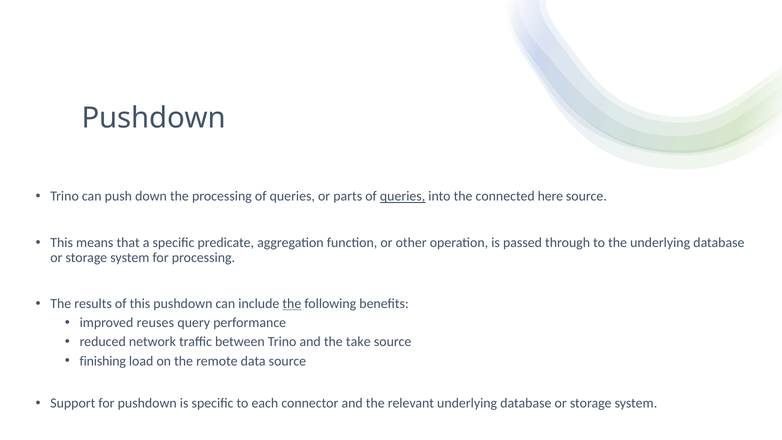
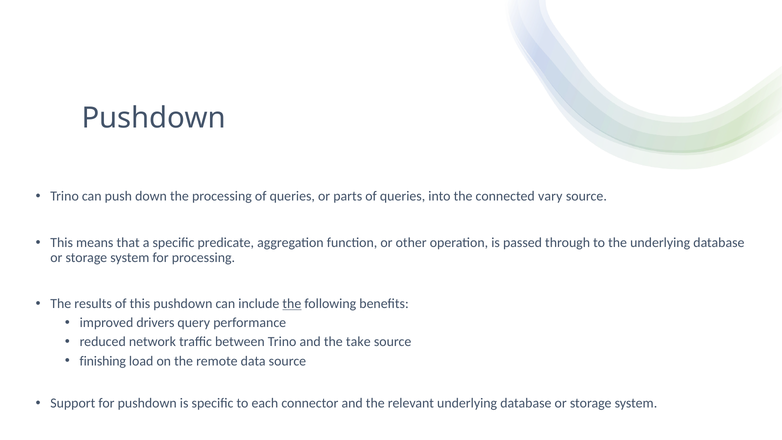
queries underline: present -> none (403, 196)
here: here -> vary (550, 196)
reuses: reuses -> drivers (155, 323)
